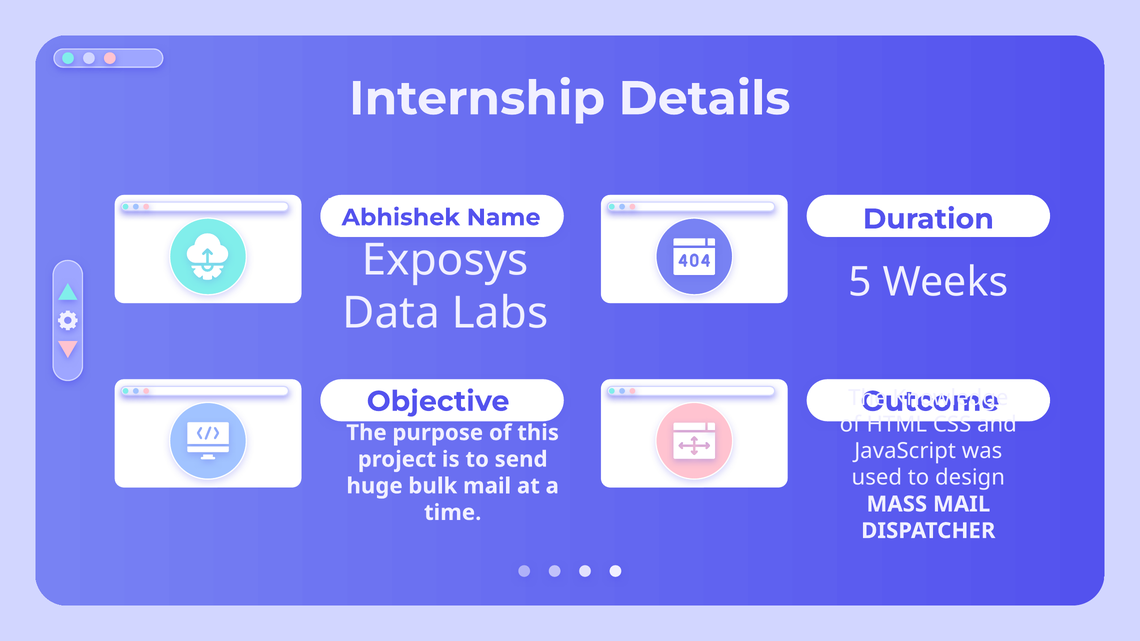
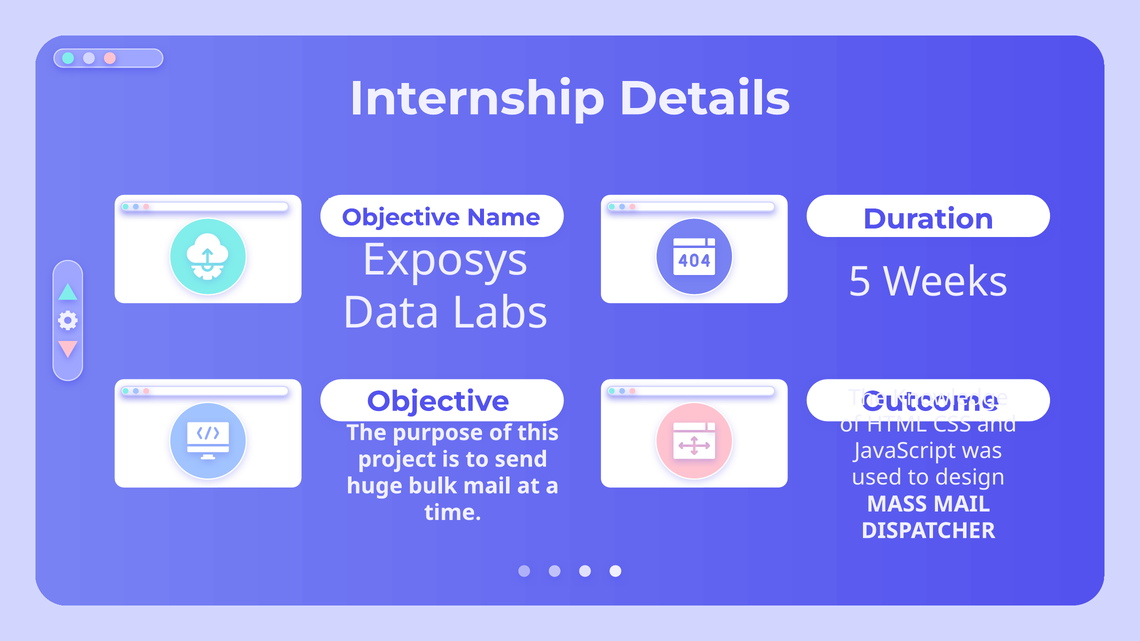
Abhishek: Abhishek -> Objective (401, 218)
